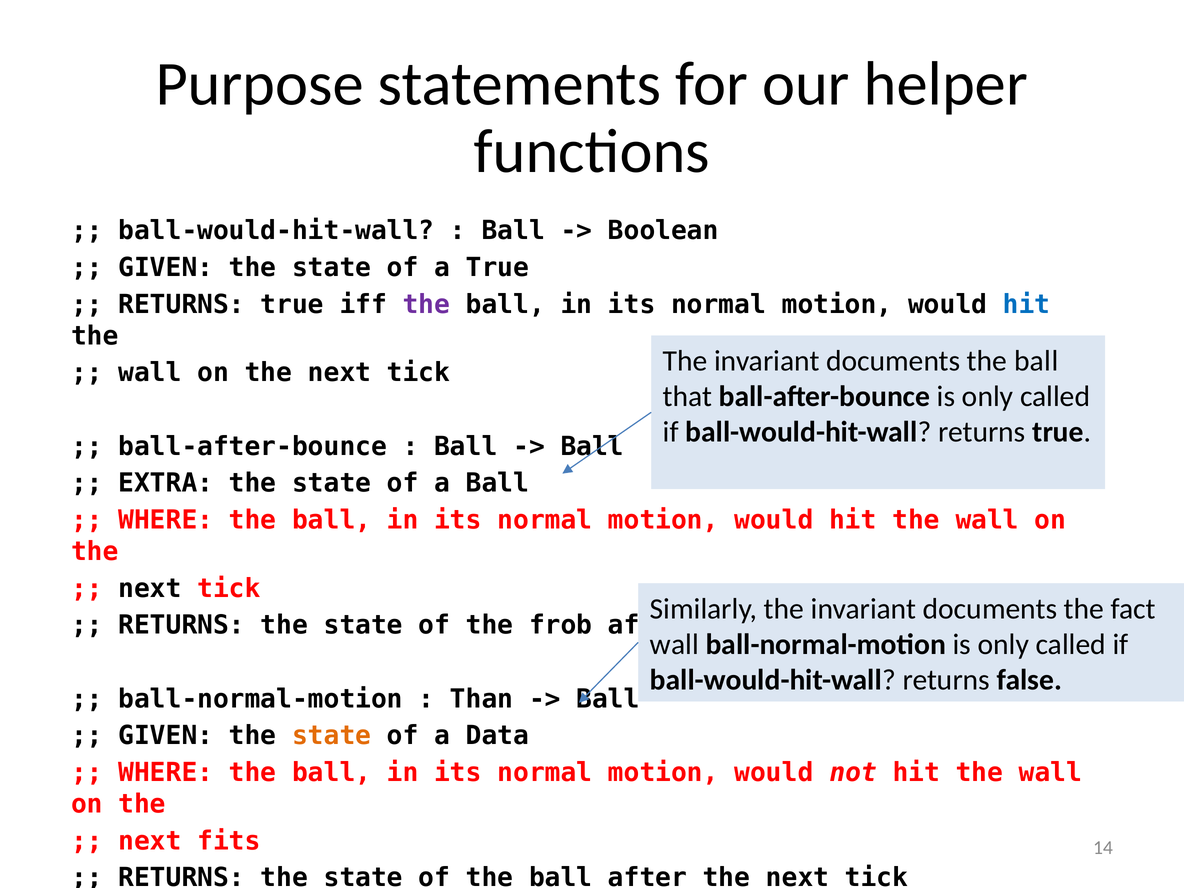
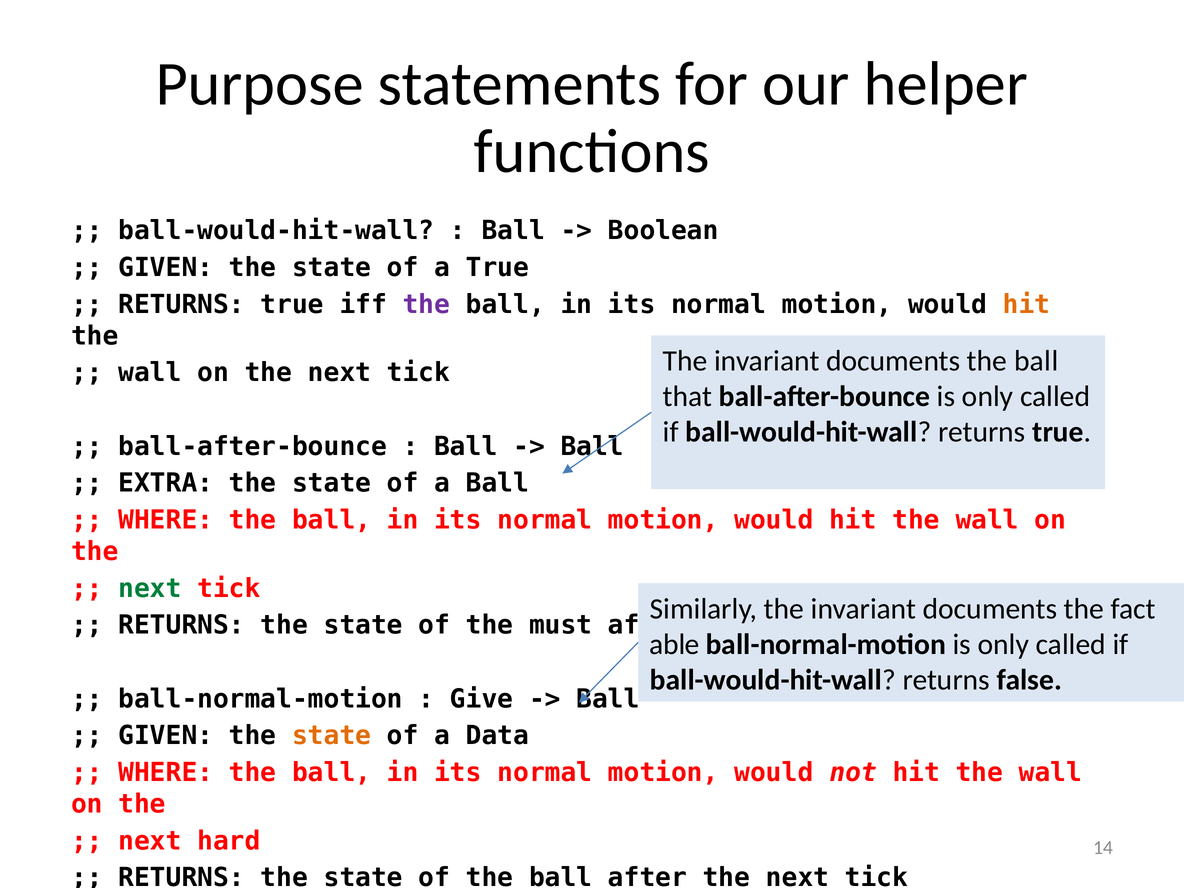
hit colour: blue -> orange (1027, 304)
next colour: black -> green (150, 588)
frob: frob -> must (561, 625)
wall: wall -> able (675, 644)
Than: Than -> Give (482, 699)
fits: fits -> hard (229, 841)
